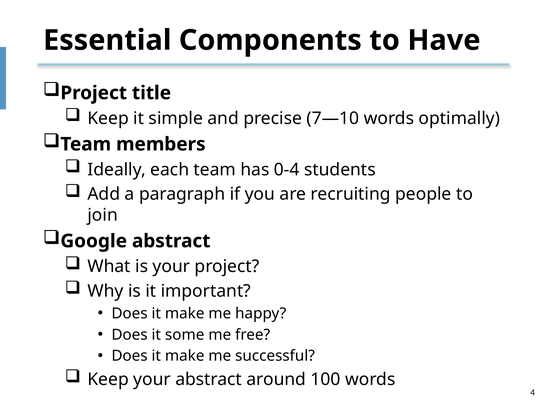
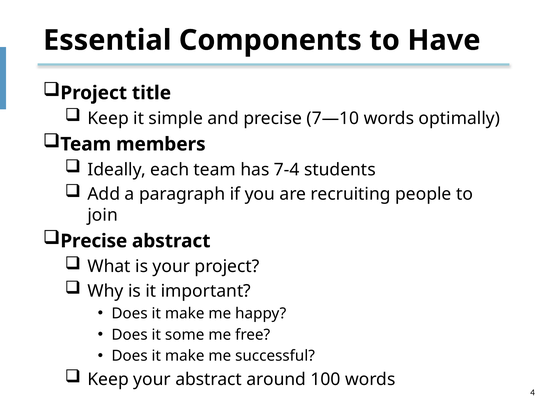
0-4: 0-4 -> 7-4 (287, 170)
Google: Google -> Precise (94, 241)
